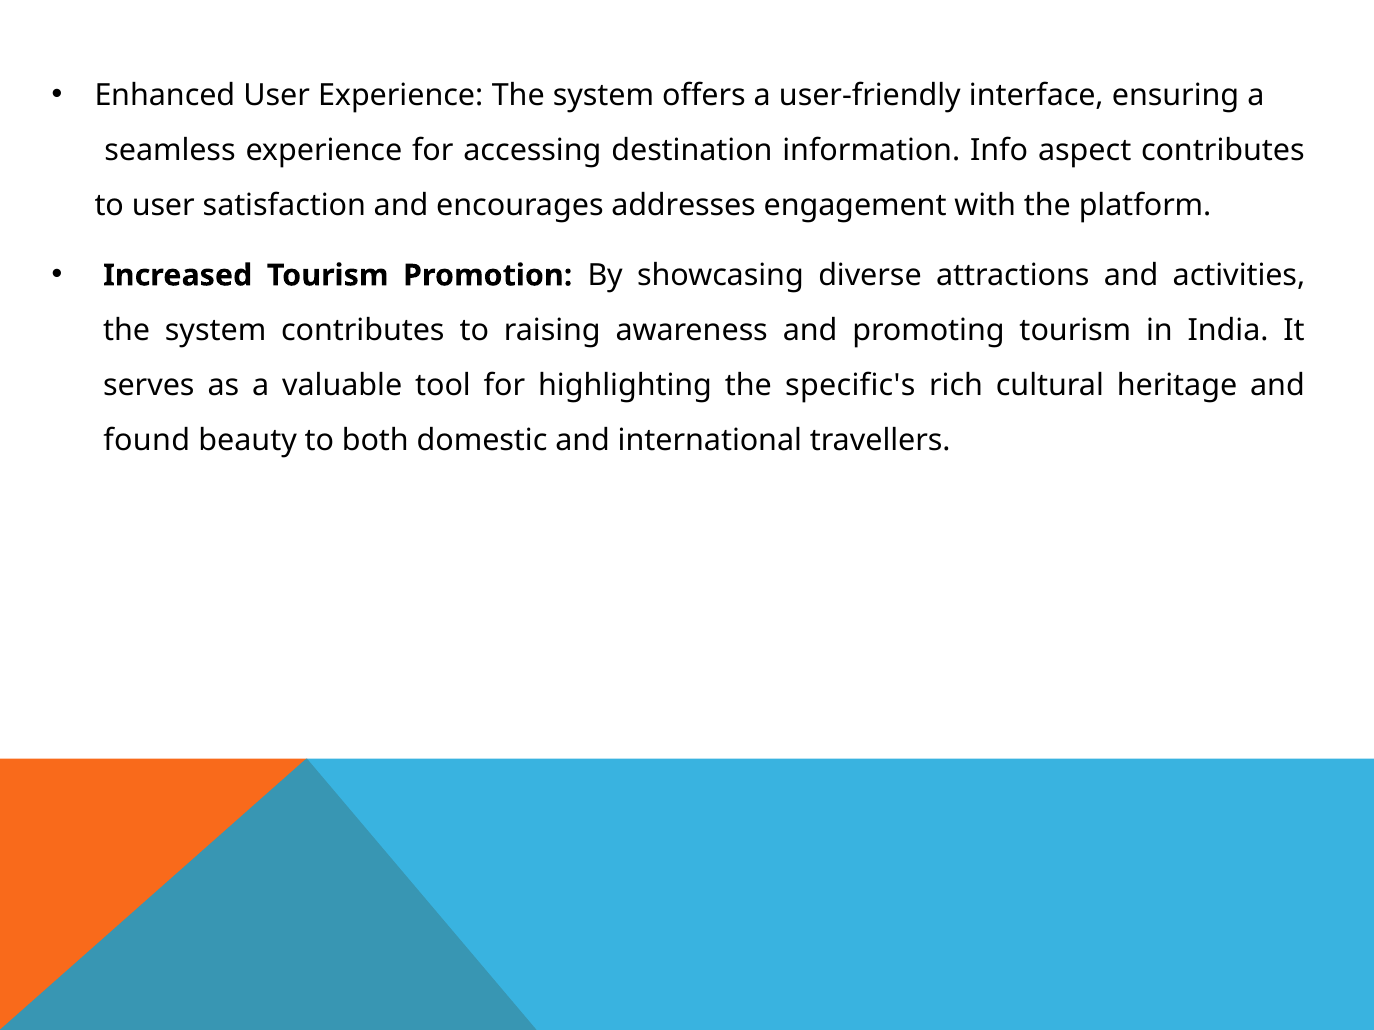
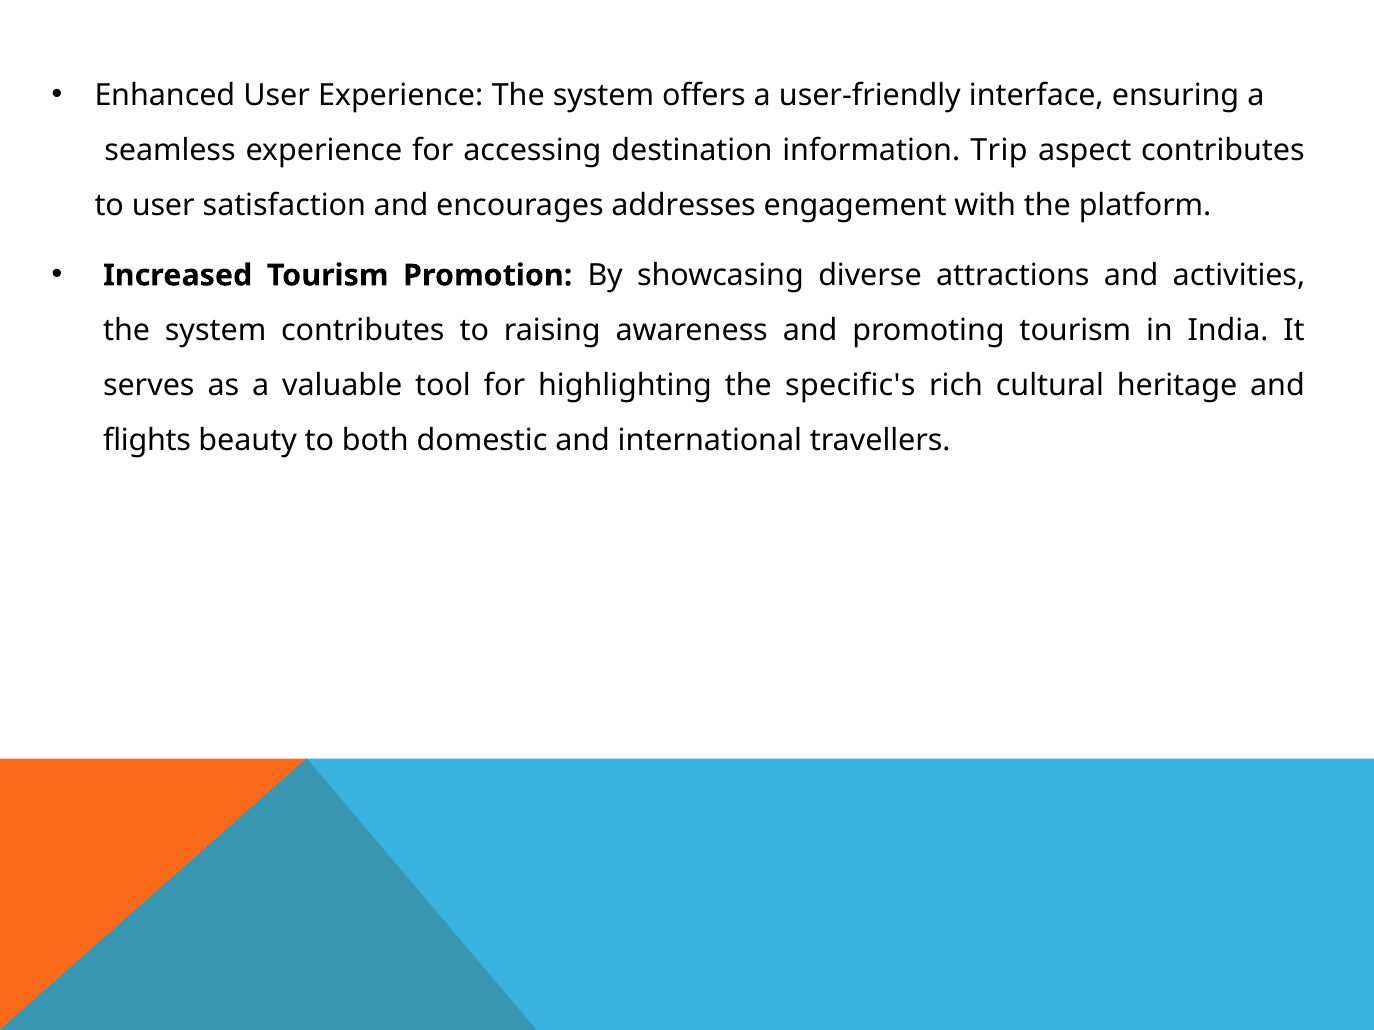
Info: Info -> Trip (999, 150)
found: found -> flights (147, 440)
